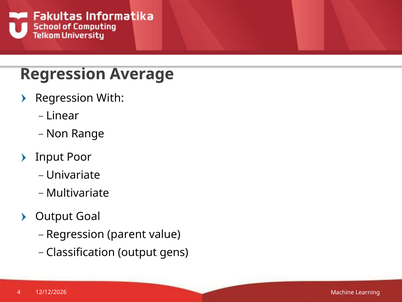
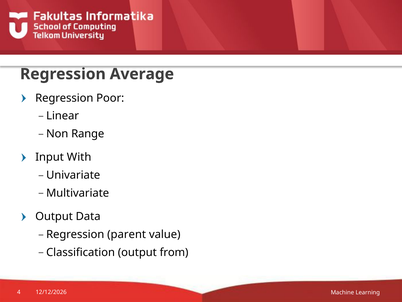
With: With -> Poor (110, 98)
Poor: Poor -> With (79, 157)
Goal: Goal -> Data (88, 216)
gens: gens -> from (174, 252)
